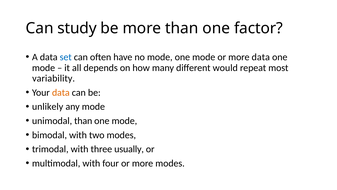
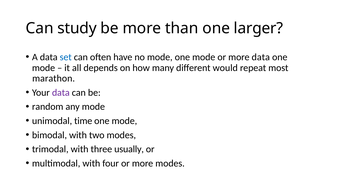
factor: factor -> larger (258, 28)
variability: variability -> marathon (54, 78)
data colour: orange -> purple (61, 92)
unlikely: unlikely -> random (48, 106)
unimodal than: than -> time (83, 121)
